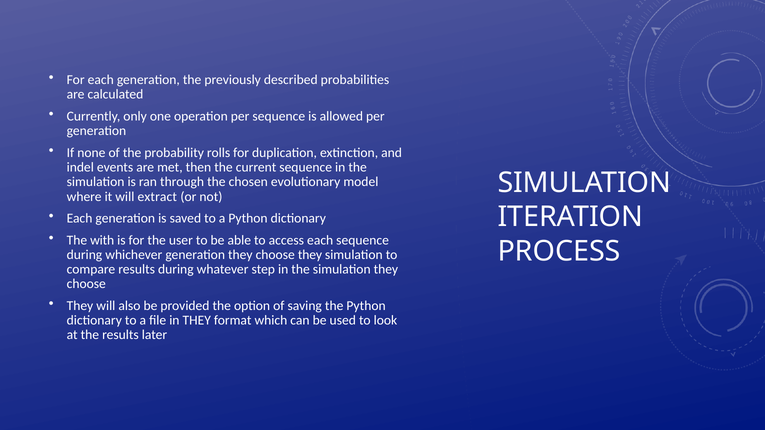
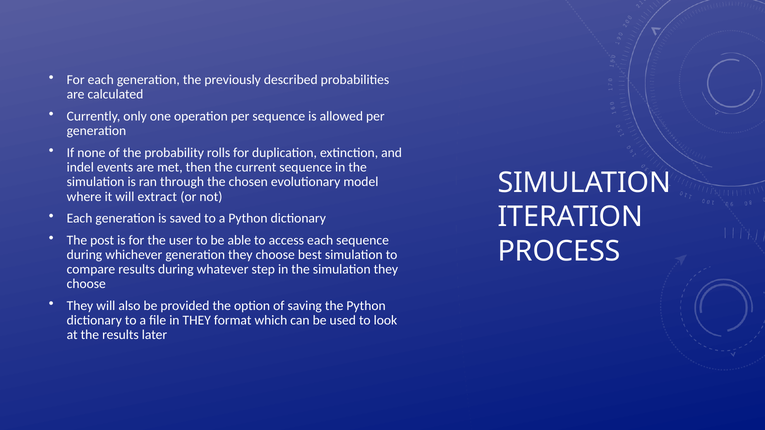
with: with -> post (102, 240)
choose they: they -> best (310, 255)
